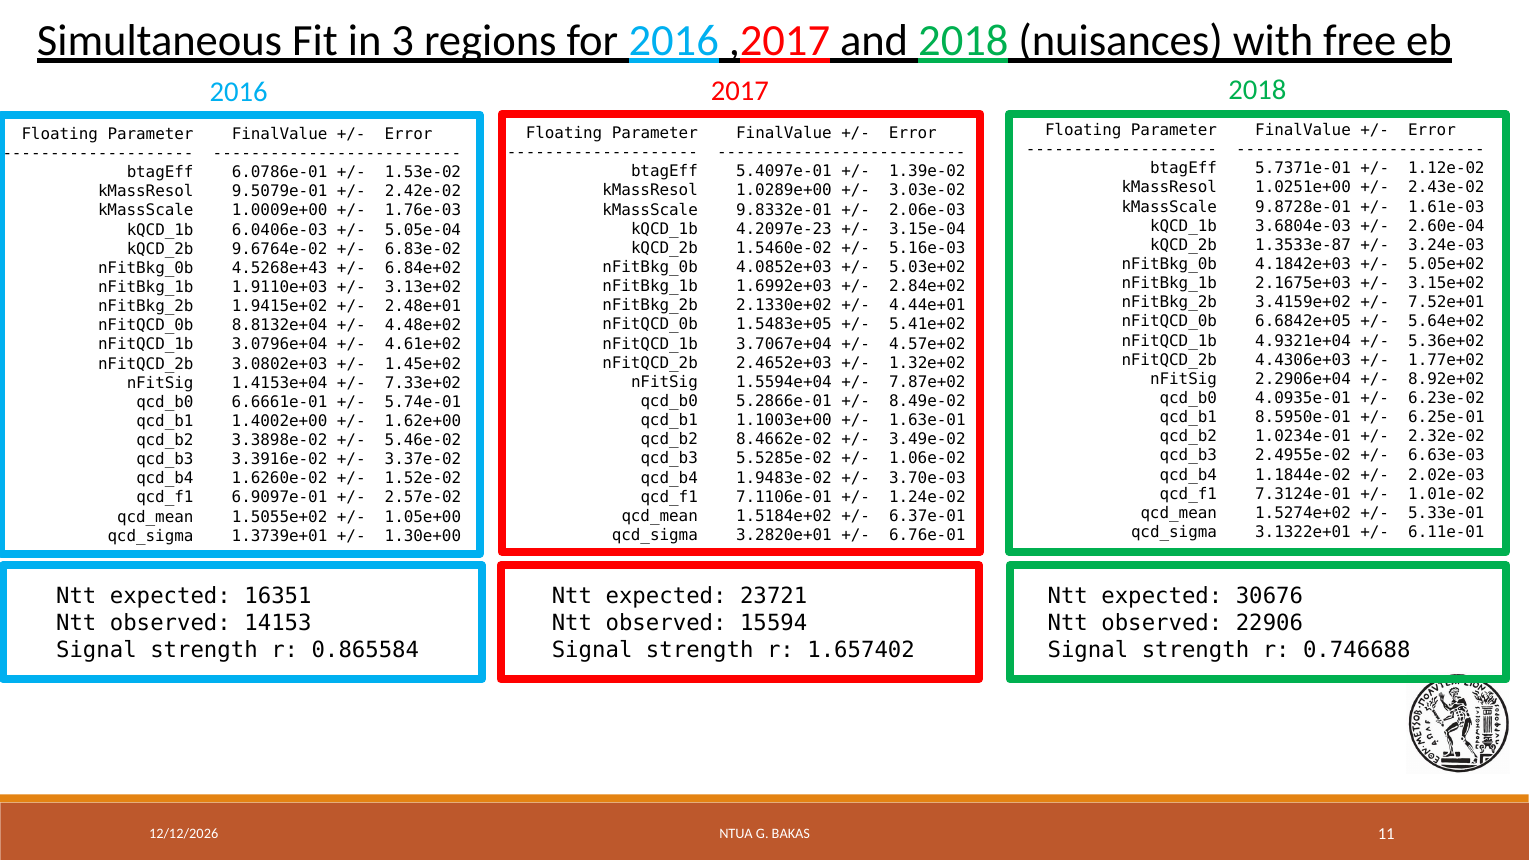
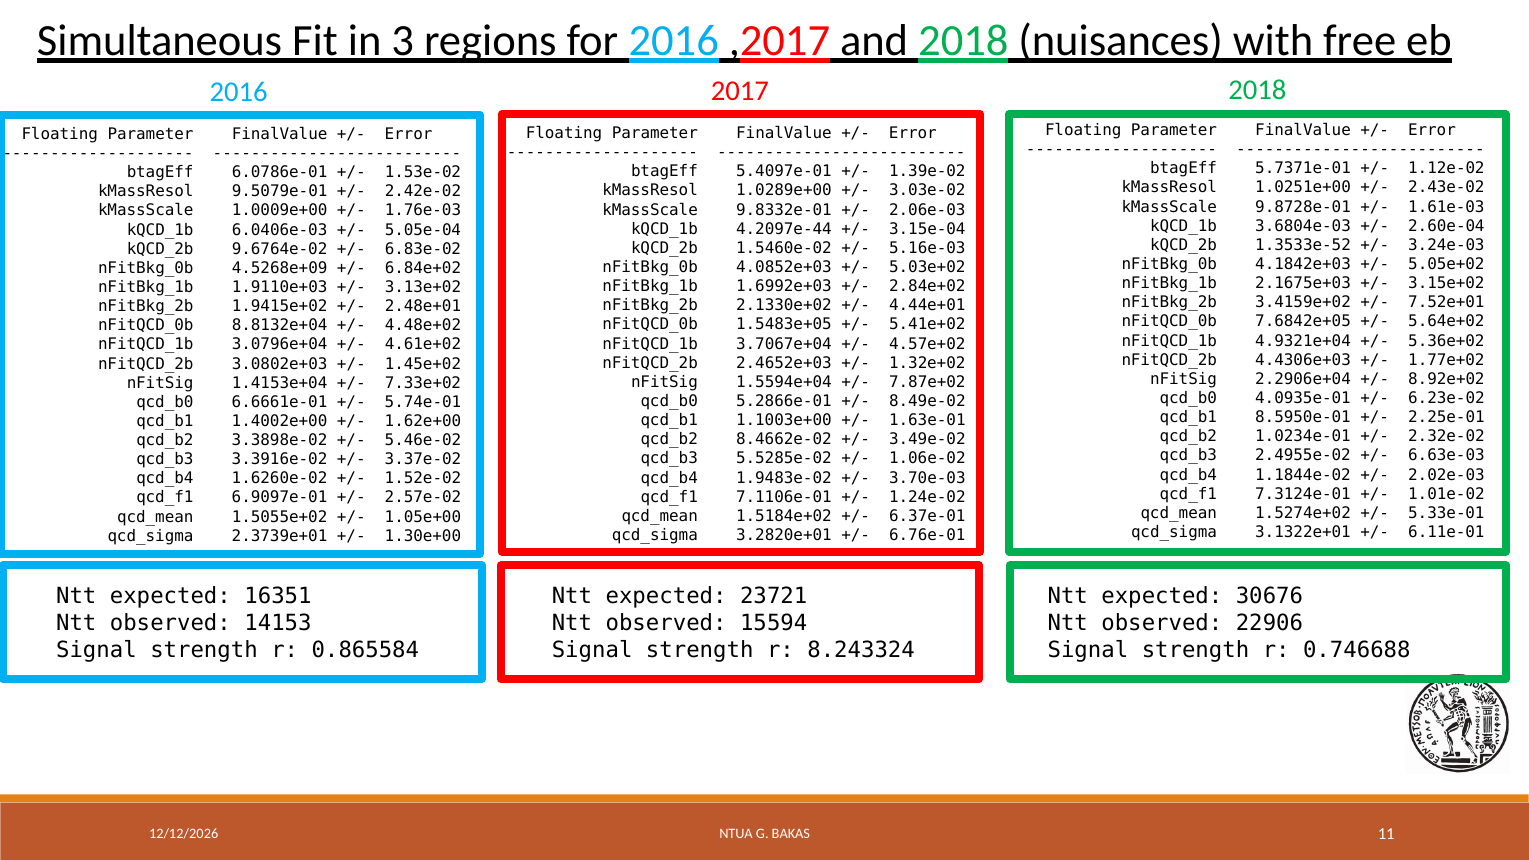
4.2097e-23: 4.2097e-23 -> 4.2097e-44 (784, 229)
1.3533e-87: 1.3533e-87 -> 1.3533e-52 (1303, 245)
4.5268e+43: 4.5268e+43 -> 4.5268e+09 (280, 268)
6.6842e+05: 6.6842e+05 -> 7.6842e+05 (1303, 322)
6.25e-01: 6.25e-01 -> 2.25e-01 (1446, 417)
1.3739e+01: 1.3739e+01 -> 2.3739e+01 (280, 536)
1.657402: 1.657402 -> 8.243324 (861, 650)
